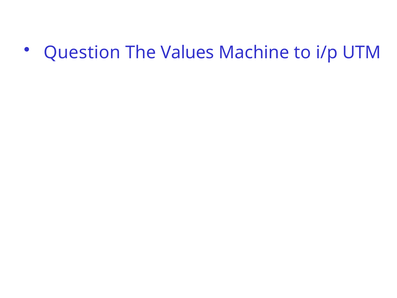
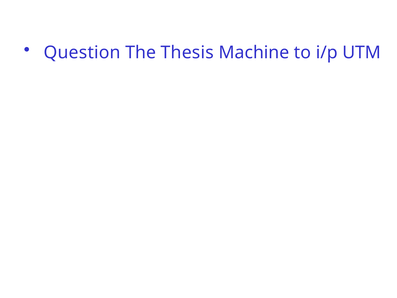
Values: Values -> Thesis (187, 52)
